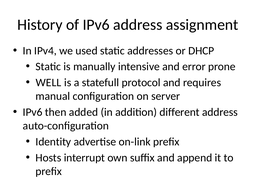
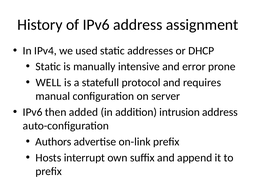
different: different -> intrusion (180, 112)
Identity: Identity -> Authors (53, 142)
